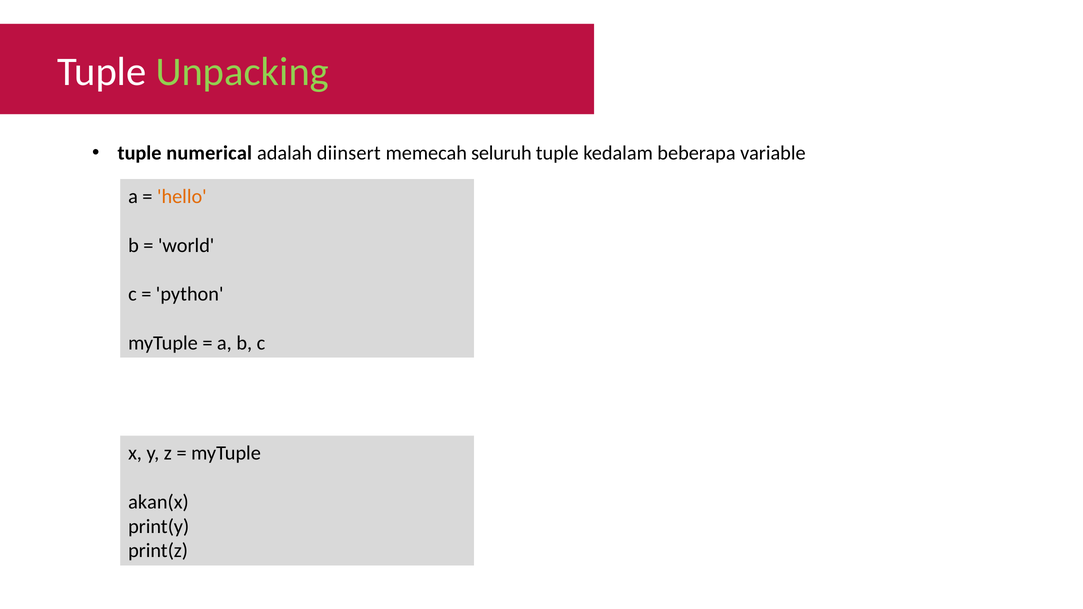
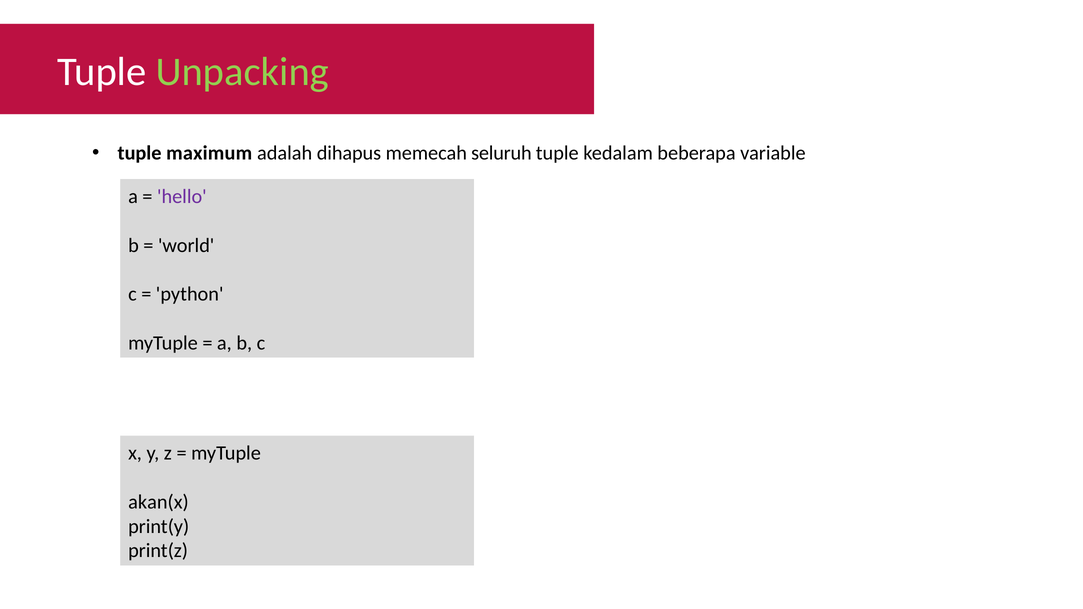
numerical: numerical -> maximum (209, 153)
diinsert: diinsert -> dihapus (349, 153)
hello colour: orange -> purple (182, 197)
